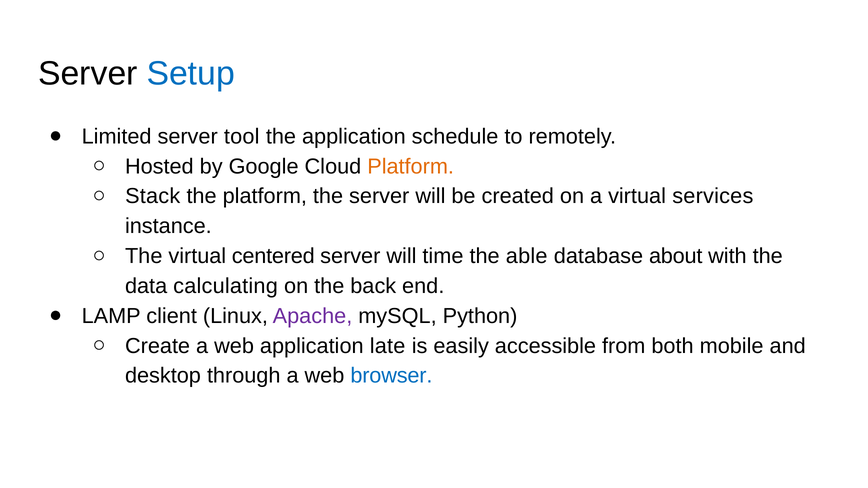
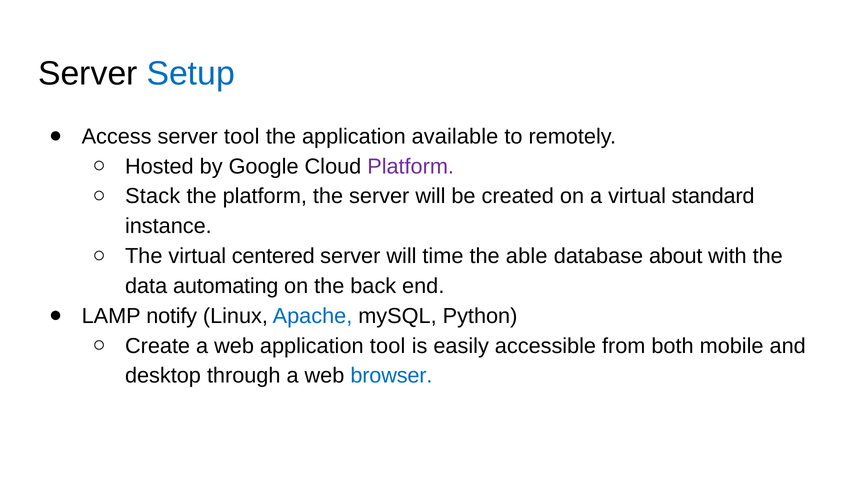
Limited: Limited -> Access (117, 137)
schedule: schedule -> available (455, 137)
Platform colour: orange -> purple (411, 166)
services: services -> standard (713, 196)
calculating: calculating -> automating (226, 286)
client: client -> notify (172, 316)
Apache colour: purple -> blue (312, 316)
application late: late -> tool (388, 346)
